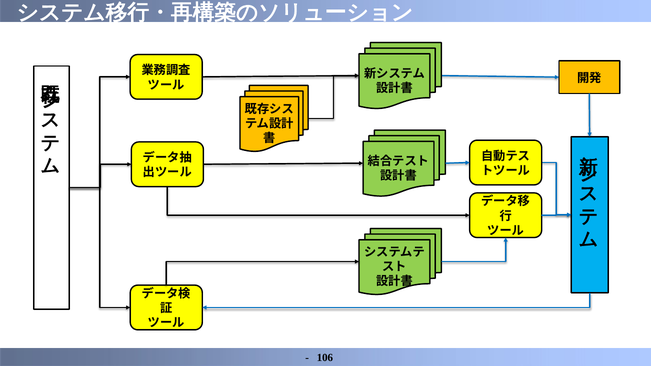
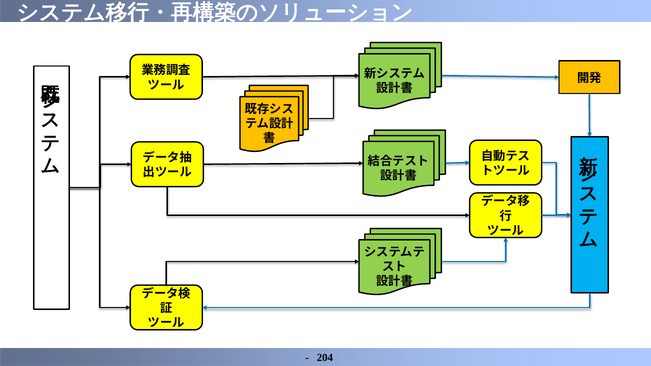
106: 106 -> 204 (325, 358)
